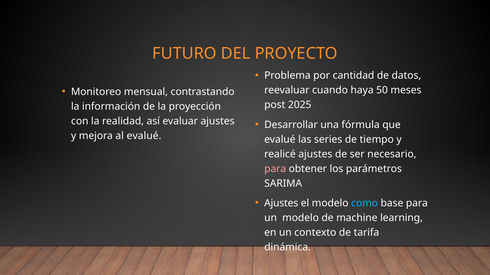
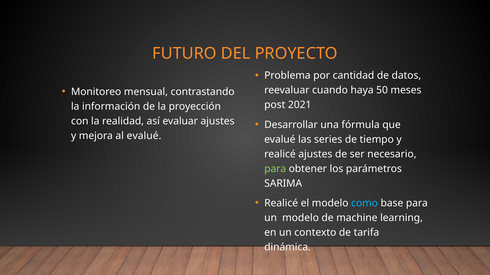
2025: 2025 -> 2021 (300, 105)
para colour: pink -> light green (275, 169)
Ajustes: Ajustes -> Realicé (281, 204)
